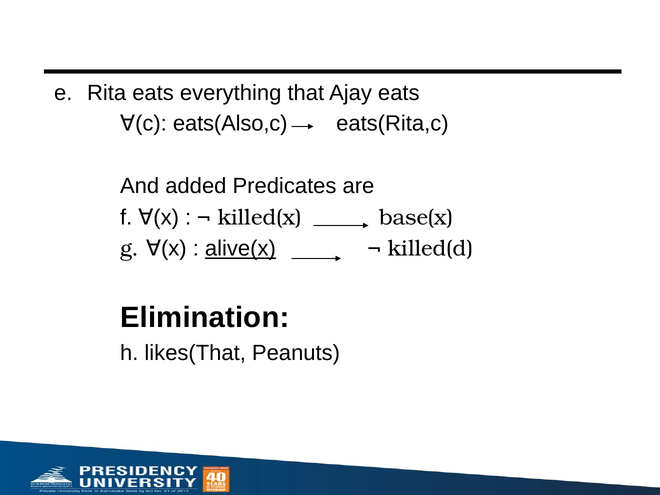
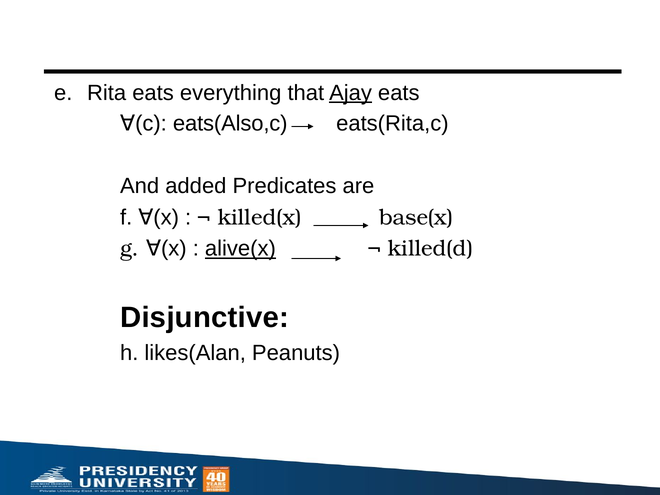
Ajay underline: none -> present (351, 93)
Elimination: Elimination -> Disjunctive (205, 318)
likes(That: likes(That -> likes(Alan (195, 353)
